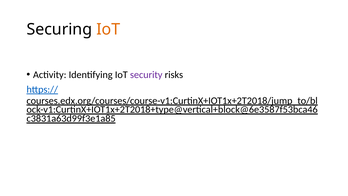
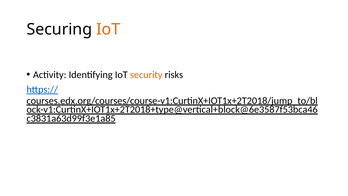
security colour: purple -> orange (146, 75)
